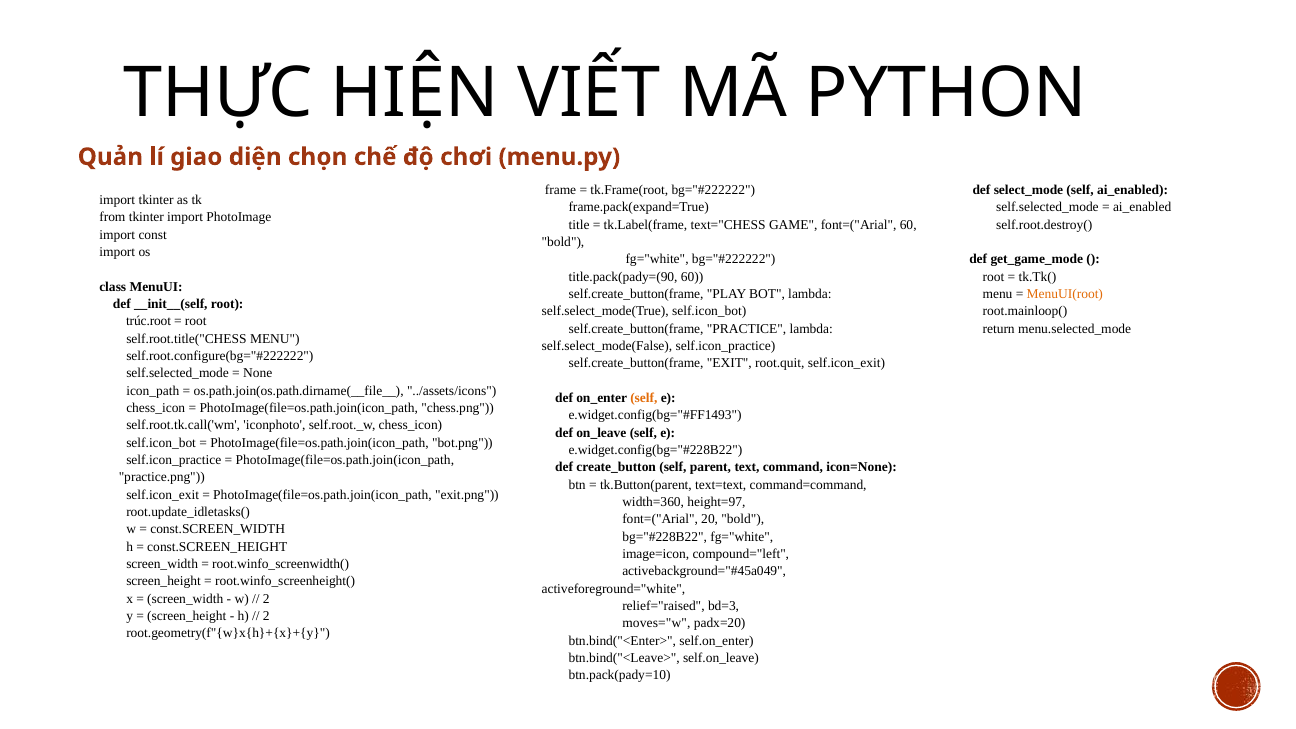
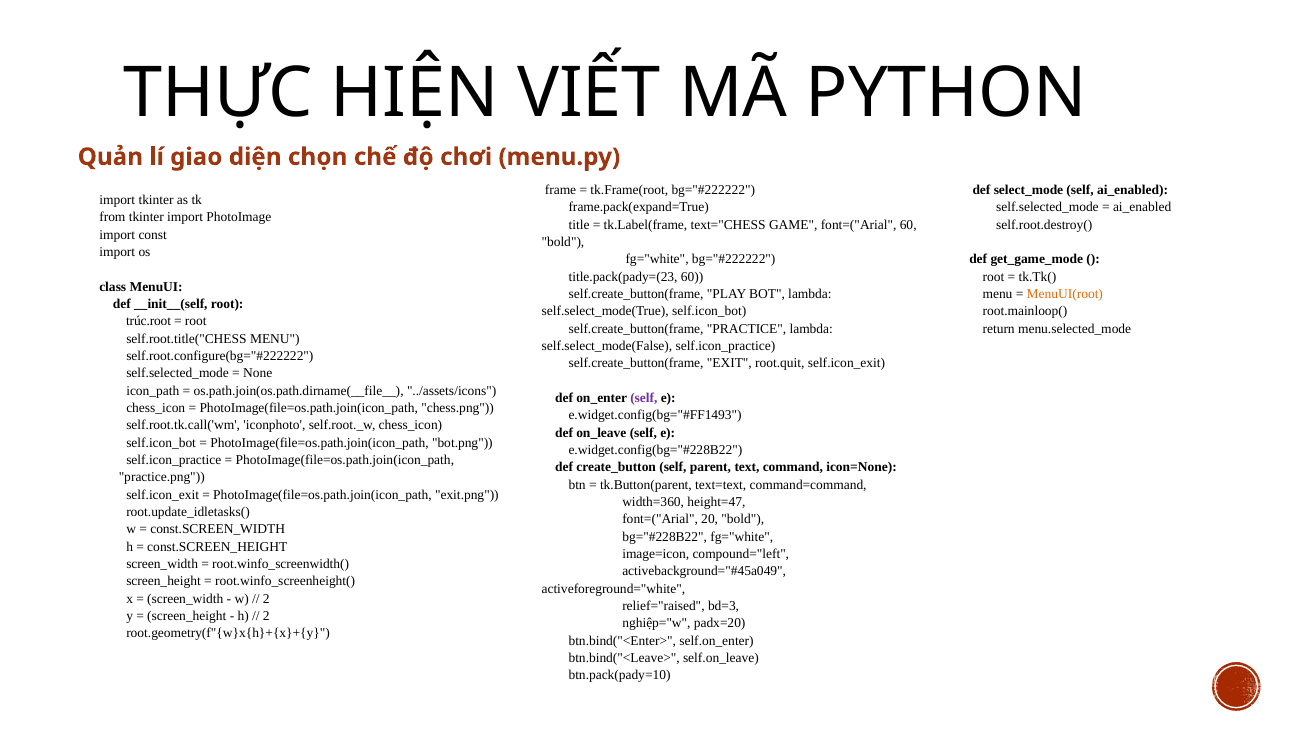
title.pack(pady=(90: title.pack(pady=(90 -> title.pack(pady=(23 (623, 277)
self colour: orange -> purple (644, 398)
height=97: height=97 -> height=47 (716, 502)
moves="w: moves="w -> nghiệp="w (656, 623)
